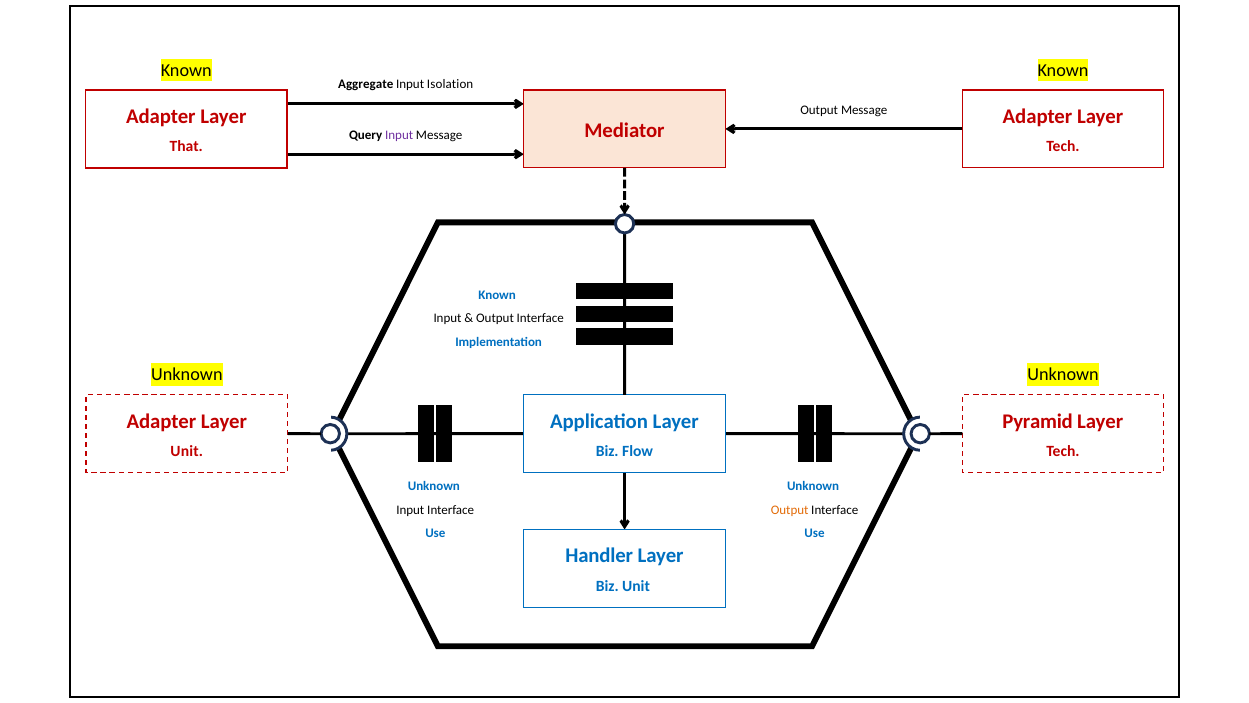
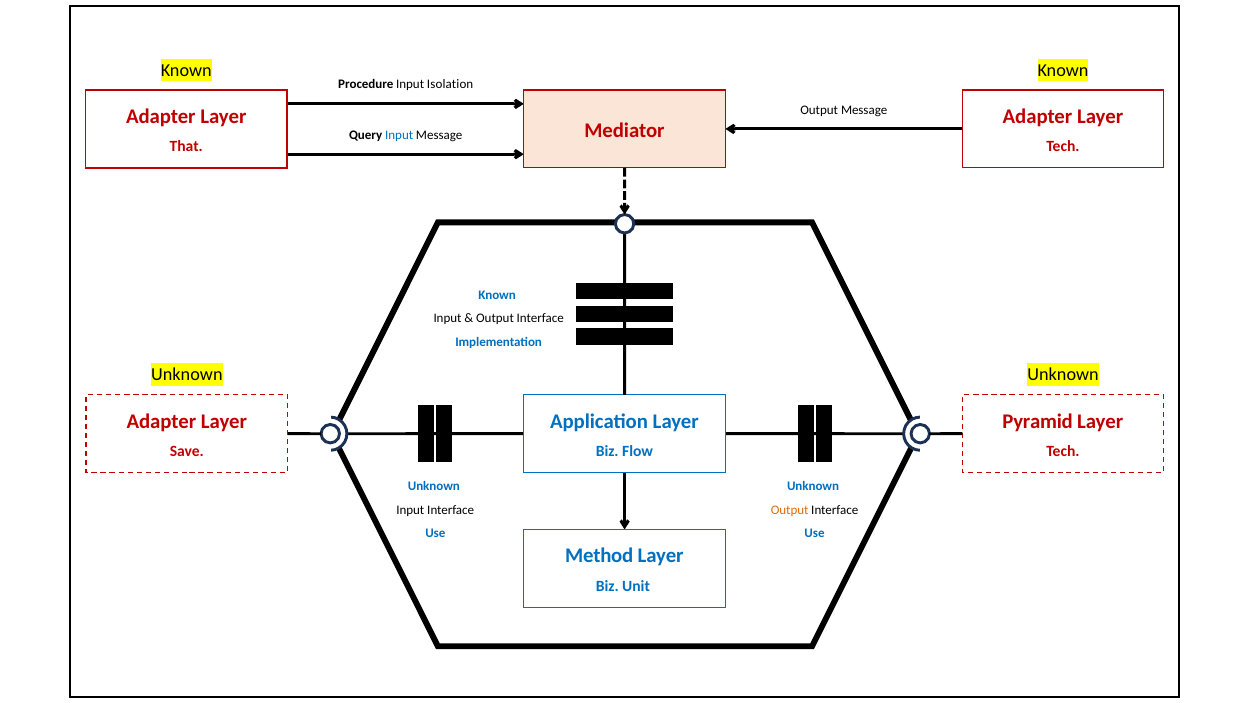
Aggregate: Aggregate -> Procedure (366, 84)
Input colour: purple -> blue (399, 135)
Unit: Unit -> Save (187, 451)
Handler: Handler -> Method (599, 556)
